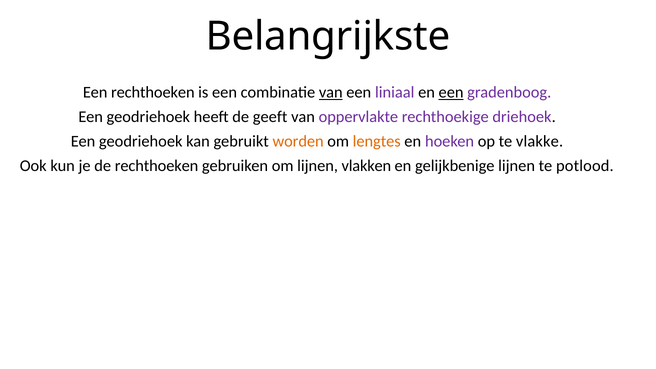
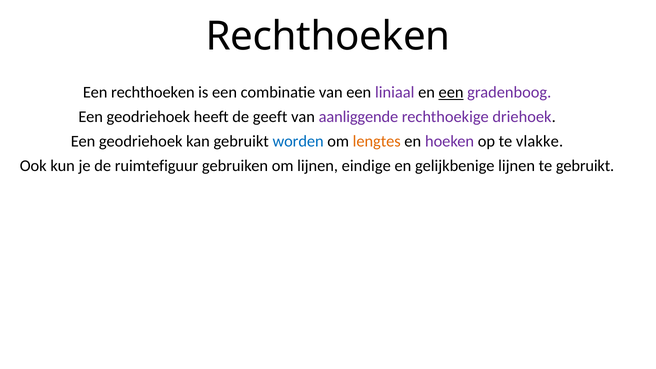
Belangrijkste: Belangrijkste -> Rechthoeken (328, 37)
van underline: present -> none (331, 92)
oppervlakte: oppervlakte -> aanliggende (358, 117)
worden colour: orange -> blue (298, 141)
de rechthoeken: rechthoeken -> ruimtefiguur (157, 166)
vlakken: vlakken -> eindige (366, 166)
te potlood: potlood -> gebruikt (585, 166)
